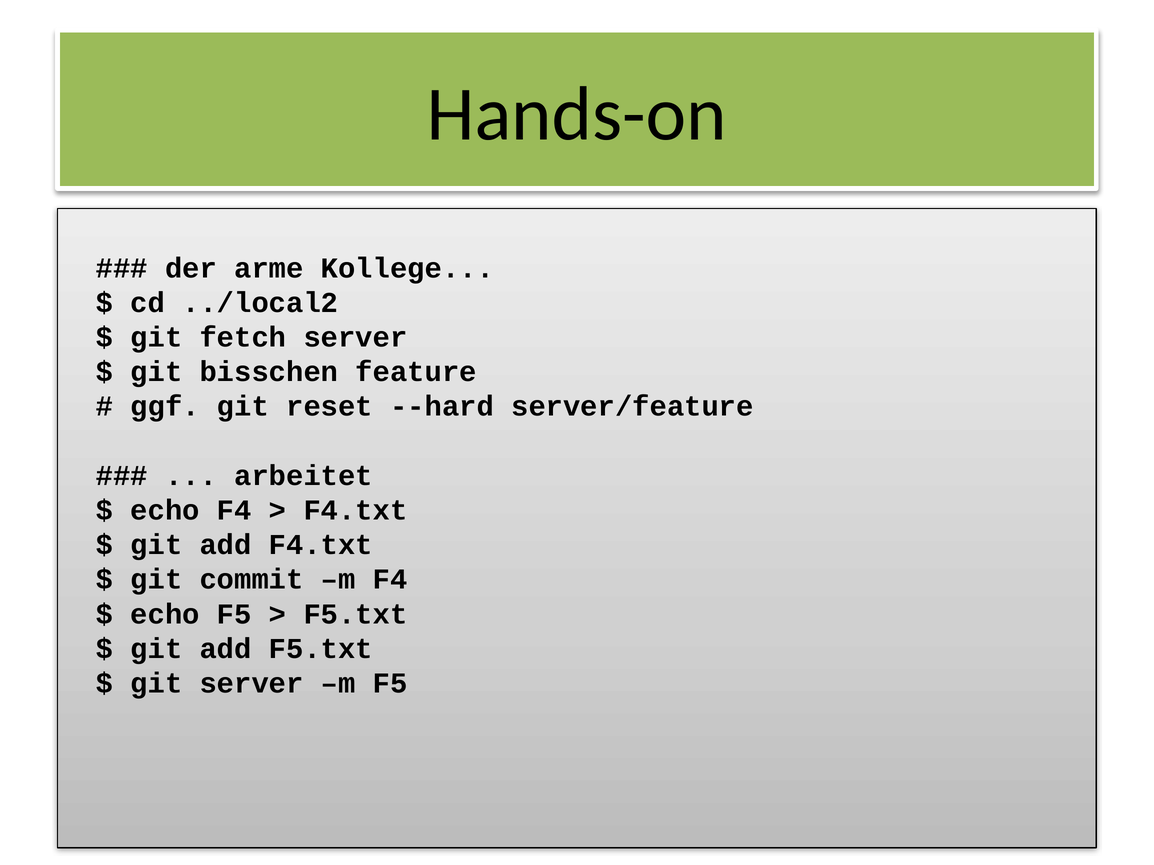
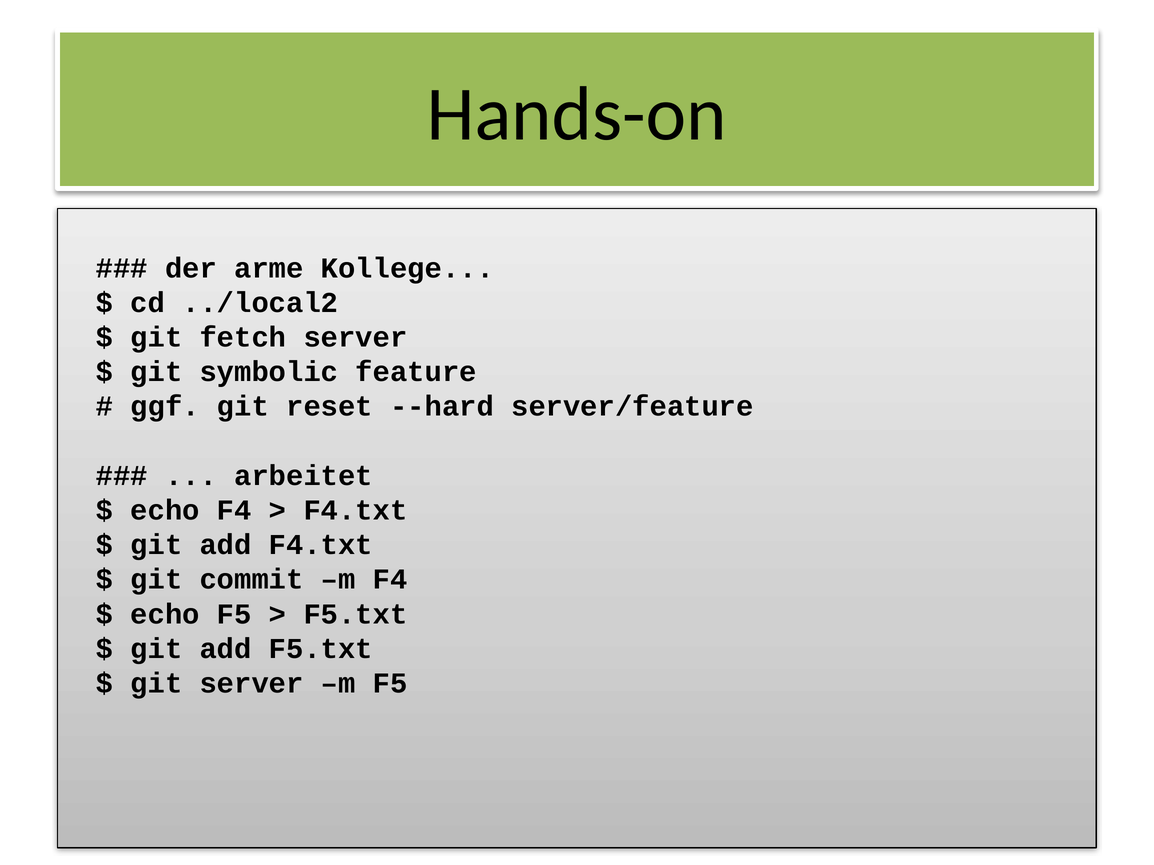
bisschen: bisschen -> symbolic (269, 372)
